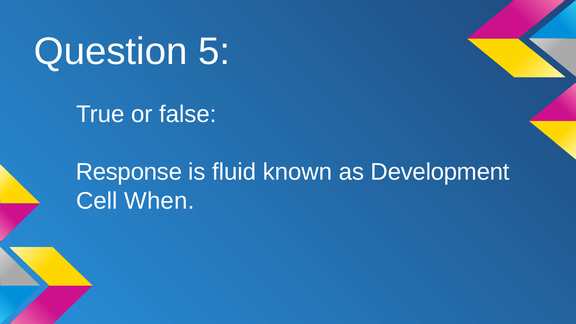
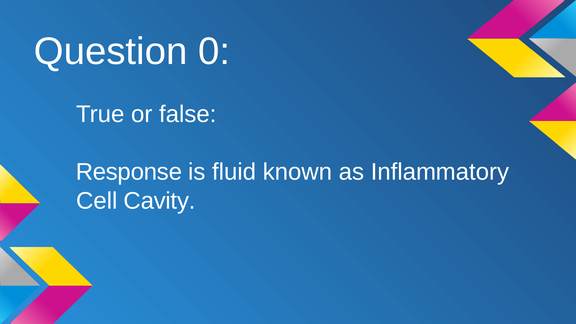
5: 5 -> 0 (214, 52)
Development: Development -> Inflammatory (440, 172)
When: When -> Cavity (160, 201)
